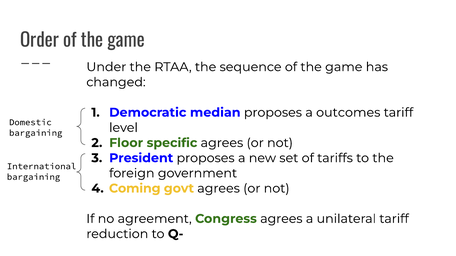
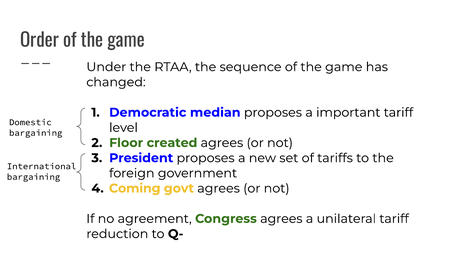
outcomes: outcomes -> important (348, 113)
specific: specific -> created (172, 143)
